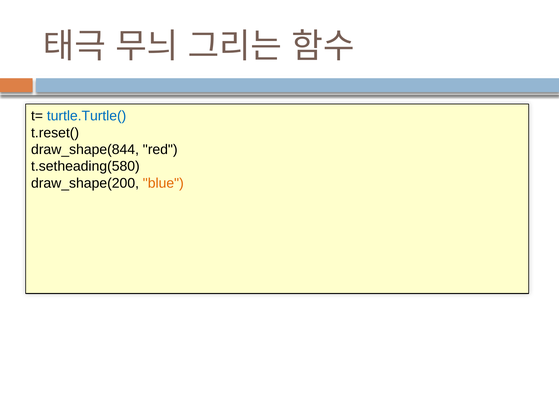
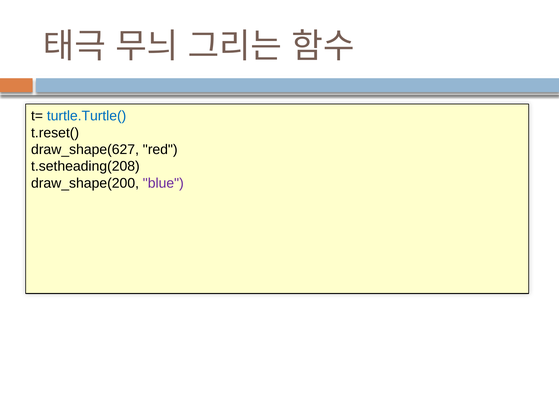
draw_shape(844: draw_shape(844 -> draw_shape(627 (85, 150)
t.setheading(580: t.setheading(580 -> t.setheading(208 (85, 166)
blue colour: orange -> purple (163, 183)
